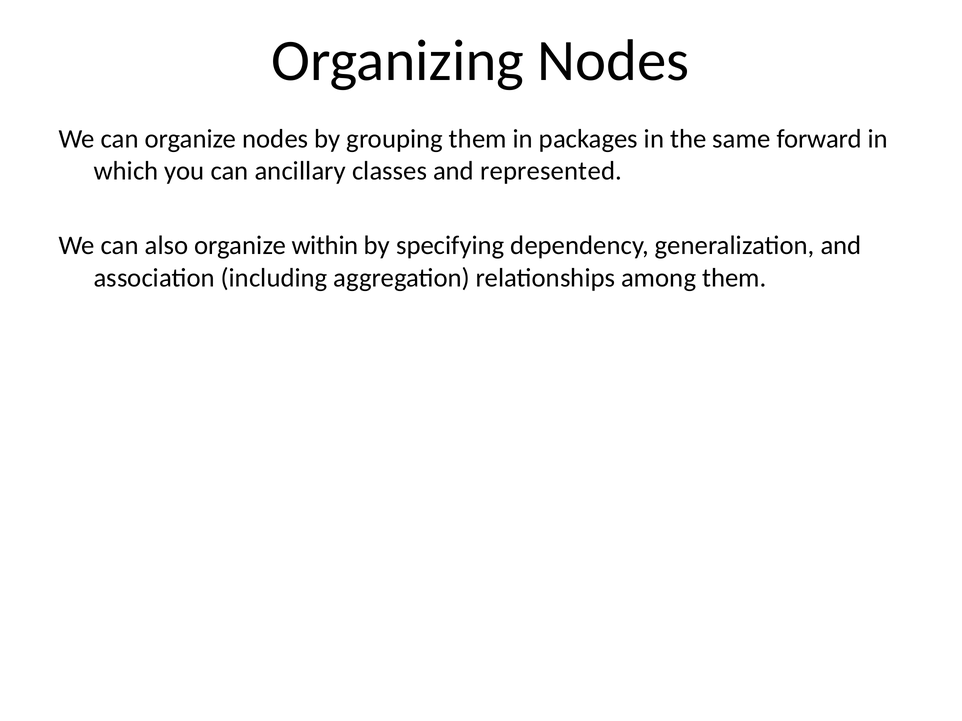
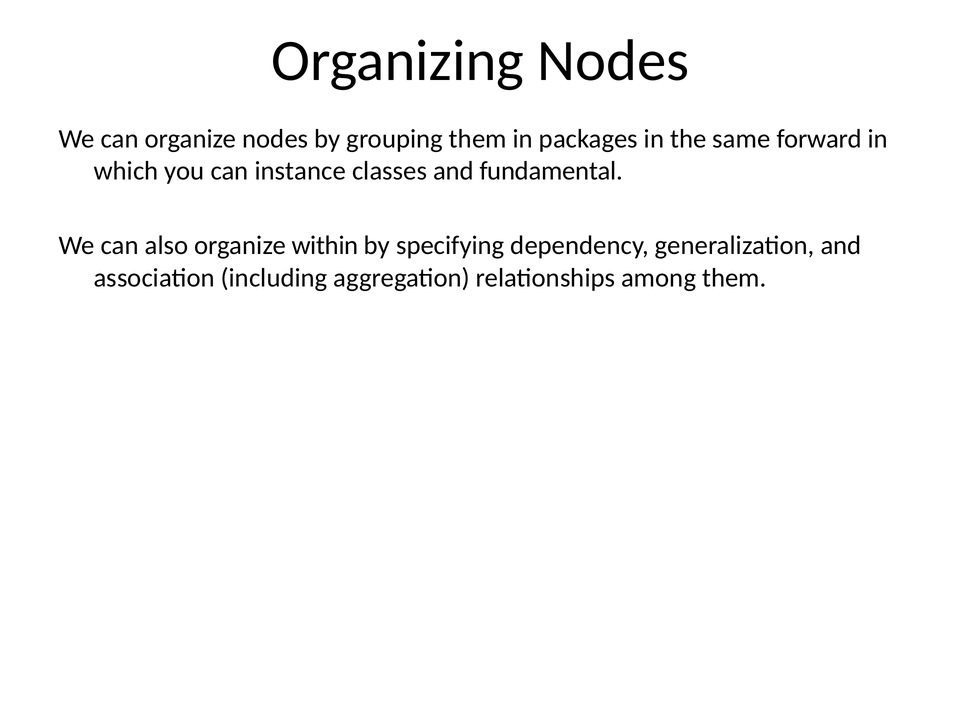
ancillary: ancillary -> instance (300, 171)
represented: represented -> fundamental (551, 171)
